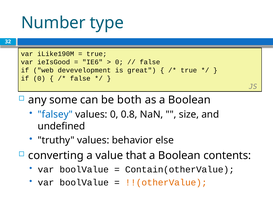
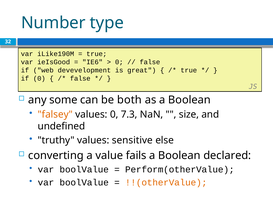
falsey colour: blue -> orange (55, 114)
0.8: 0.8 -> 7.3 (129, 114)
behavior: behavior -> sensitive (132, 140)
that: that -> fails (136, 155)
contents: contents -> declared (227, 155)
Contain(otherValue: Contain(otherValue -> Perform(otherValue (180, 169)
